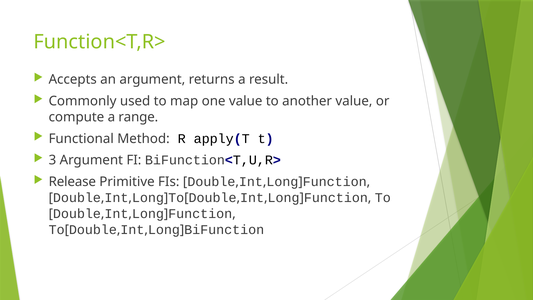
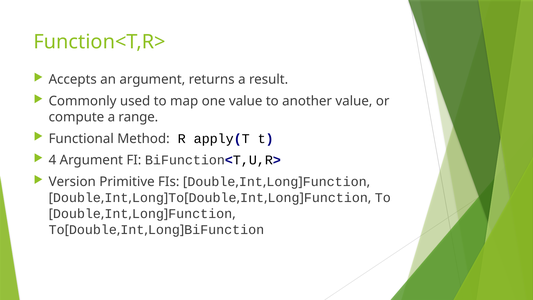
3: 3 -> 4 (52, 160)
Release: Release -> Version (72, 182)
